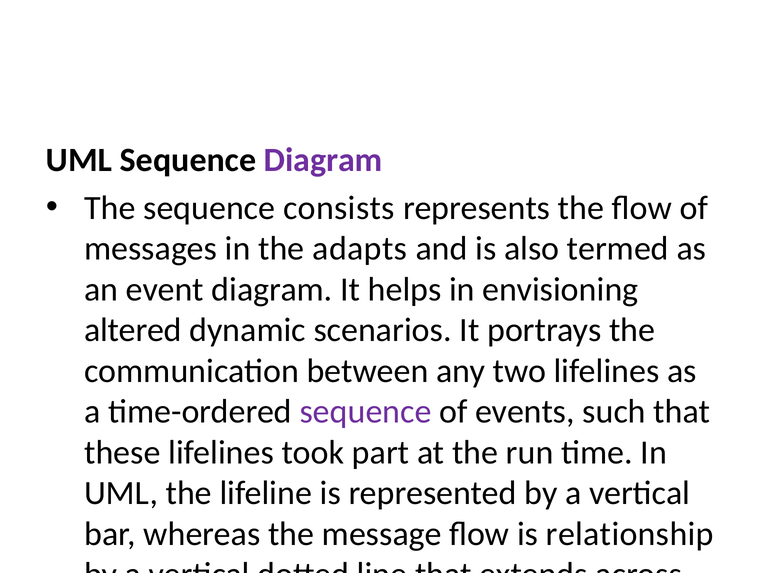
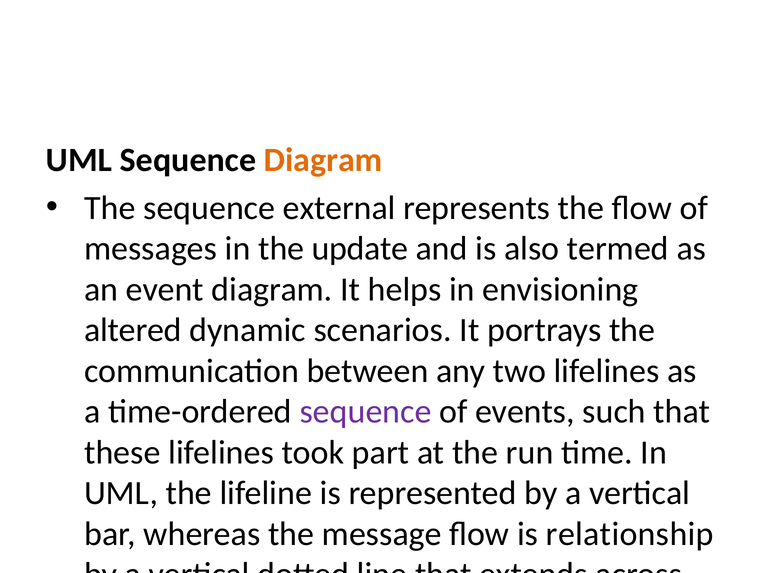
Diagram colour: purple -> orange (323, 160)
consists: consists -> external (339, 208)
adapts: adapts -> update (360, 249)
